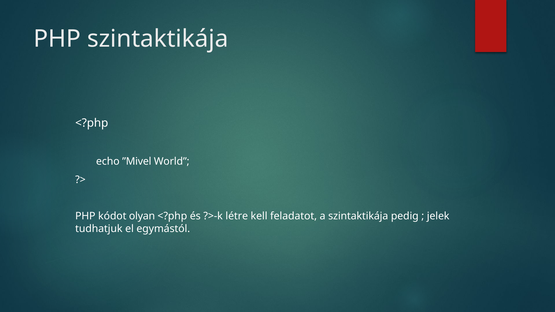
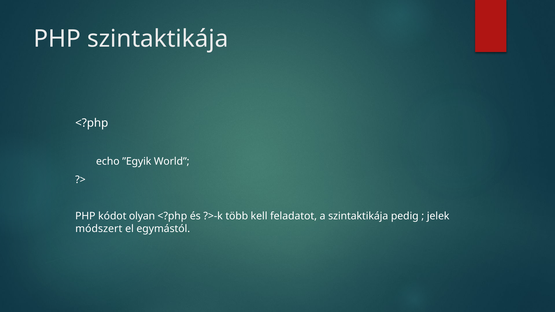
”Mivel: ”Mivel -> ”Egyik (137, 162)
létre: létre -> több (237, 216)
tudhatjuk: tudhatjuk -> módszert (99, 229)
